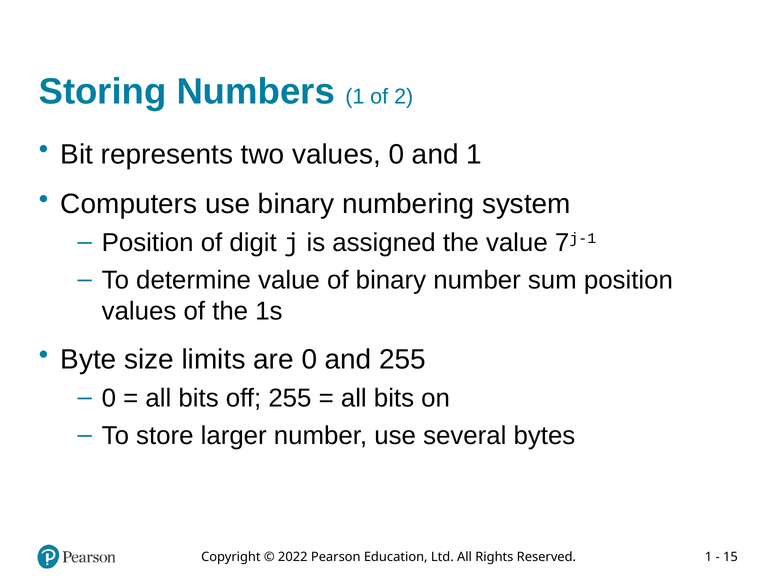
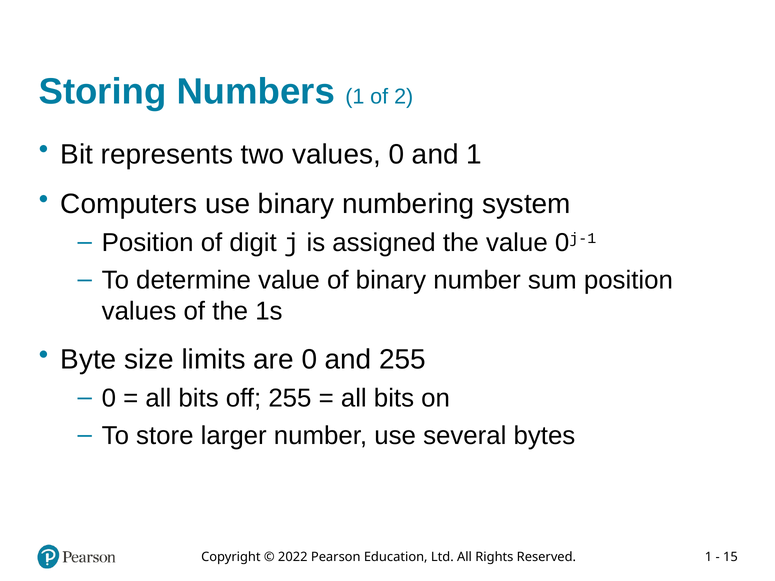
value 7: 7 -> 0 (562, 243)
